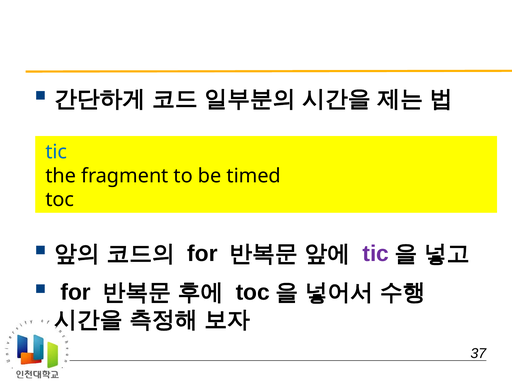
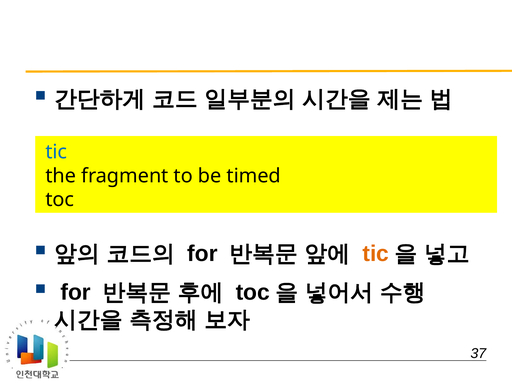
tic colour: purple -> orange (376, 254)
